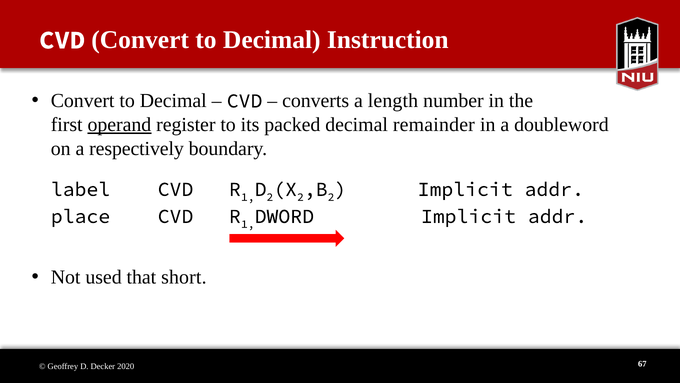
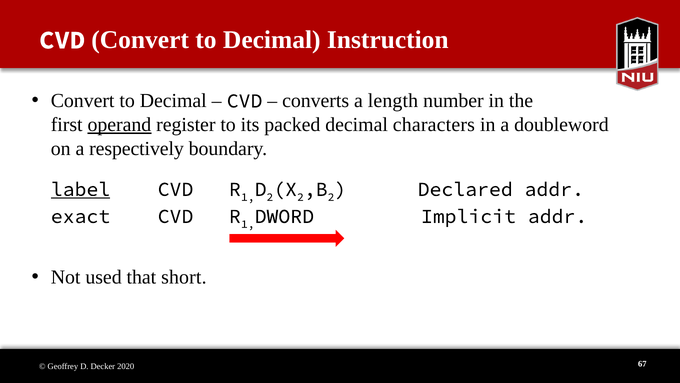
remainder: remainder -> characters (434, 125)
label underline: none -> present (81, 189)
Implicit: Implicit -> Declared (465, 189)
place: place -> exact (81, 216)
